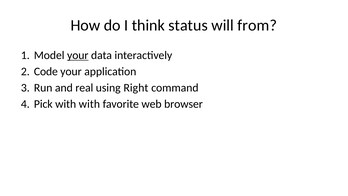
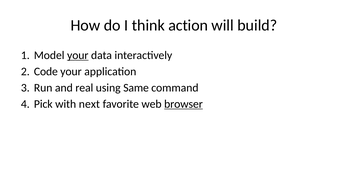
status: status -> action (188, 25)
from: from -> build (257, 25)
Right: Right -> Same (136, 88)
with with: with -> next (89, 104)
browser underline: none -> present (183, 104)
